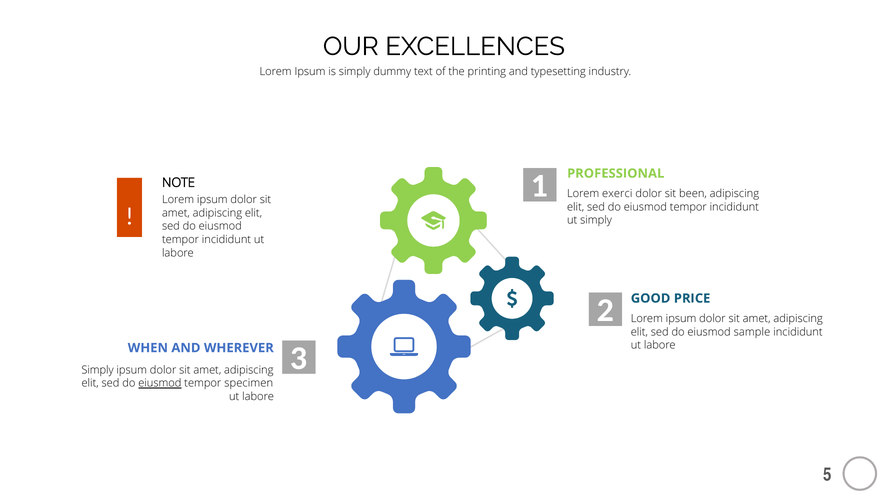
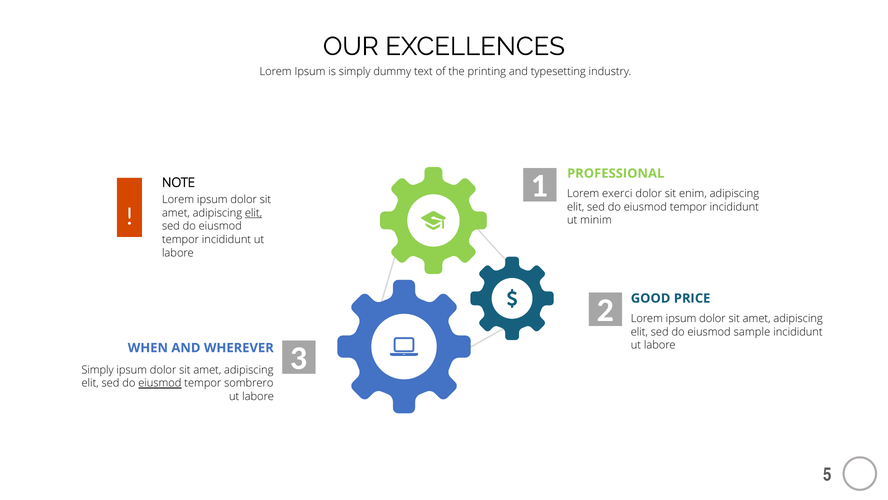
been: been -> enim (693, 193)
elit underline: none -> present (253, 213)
ut simply: simply -> minim (596, 220)
specimen: specimen -> sombrero (249, 383)
